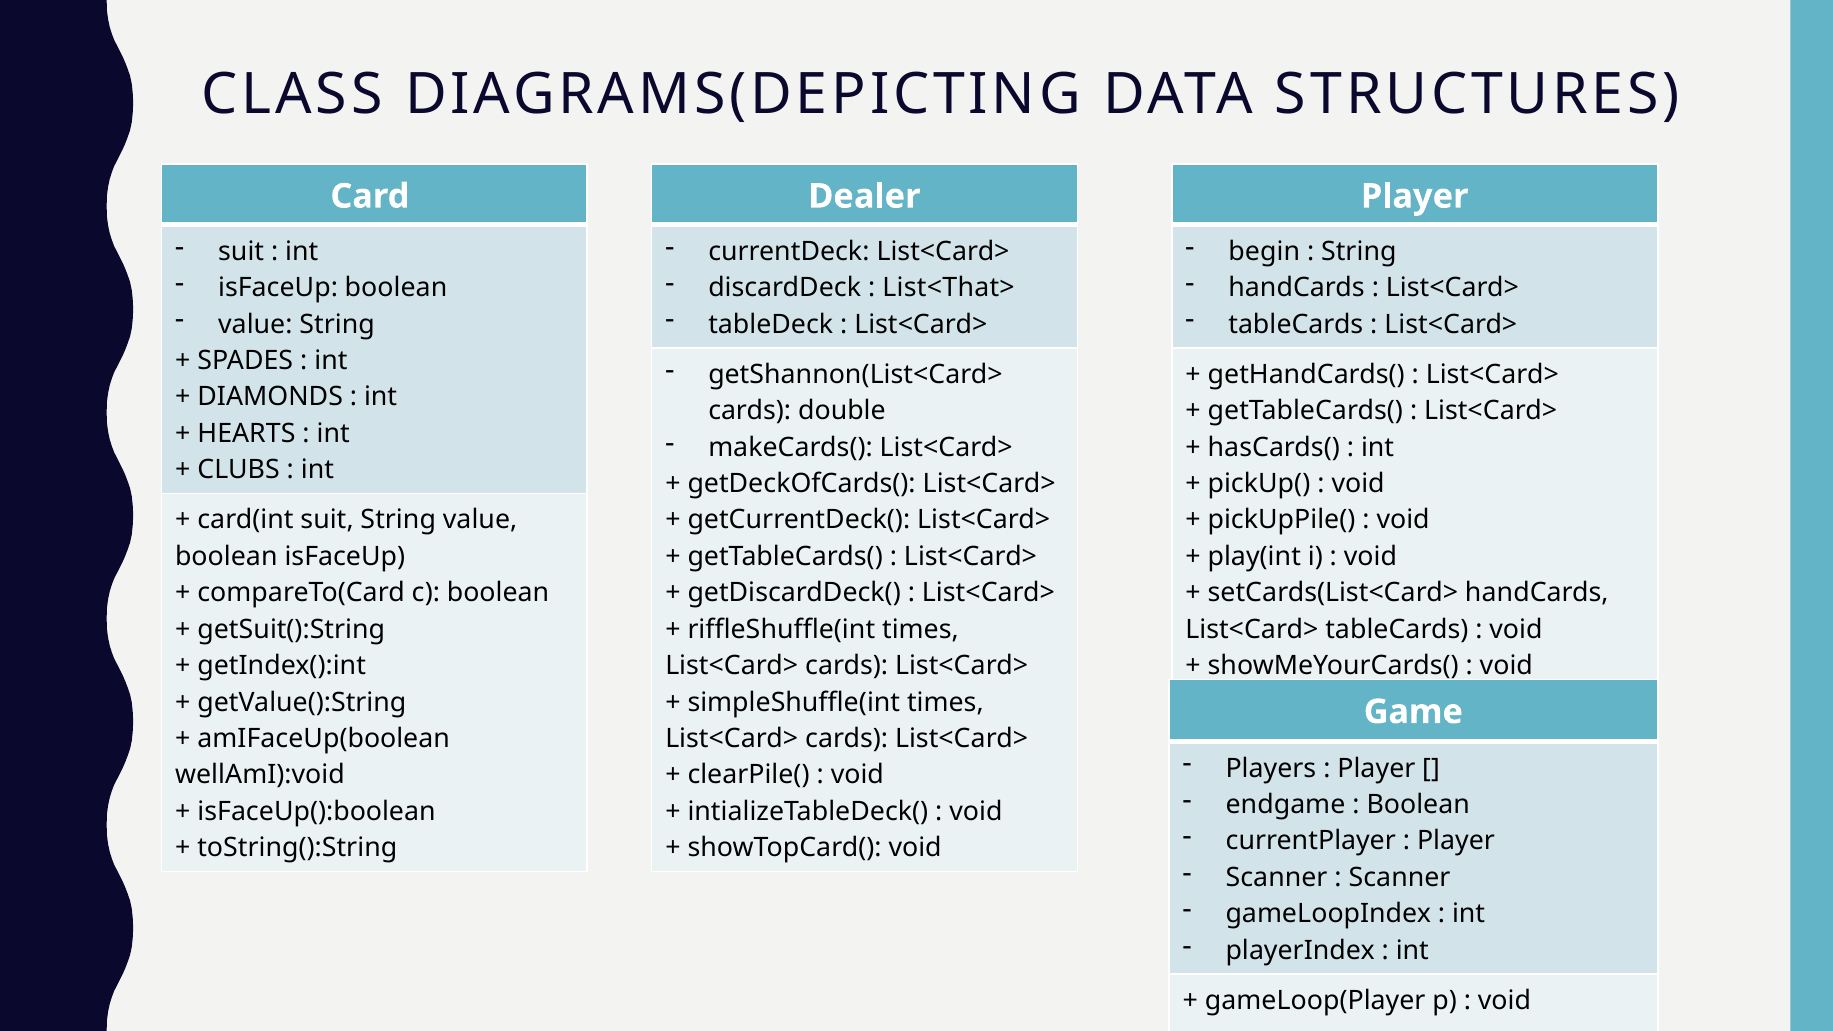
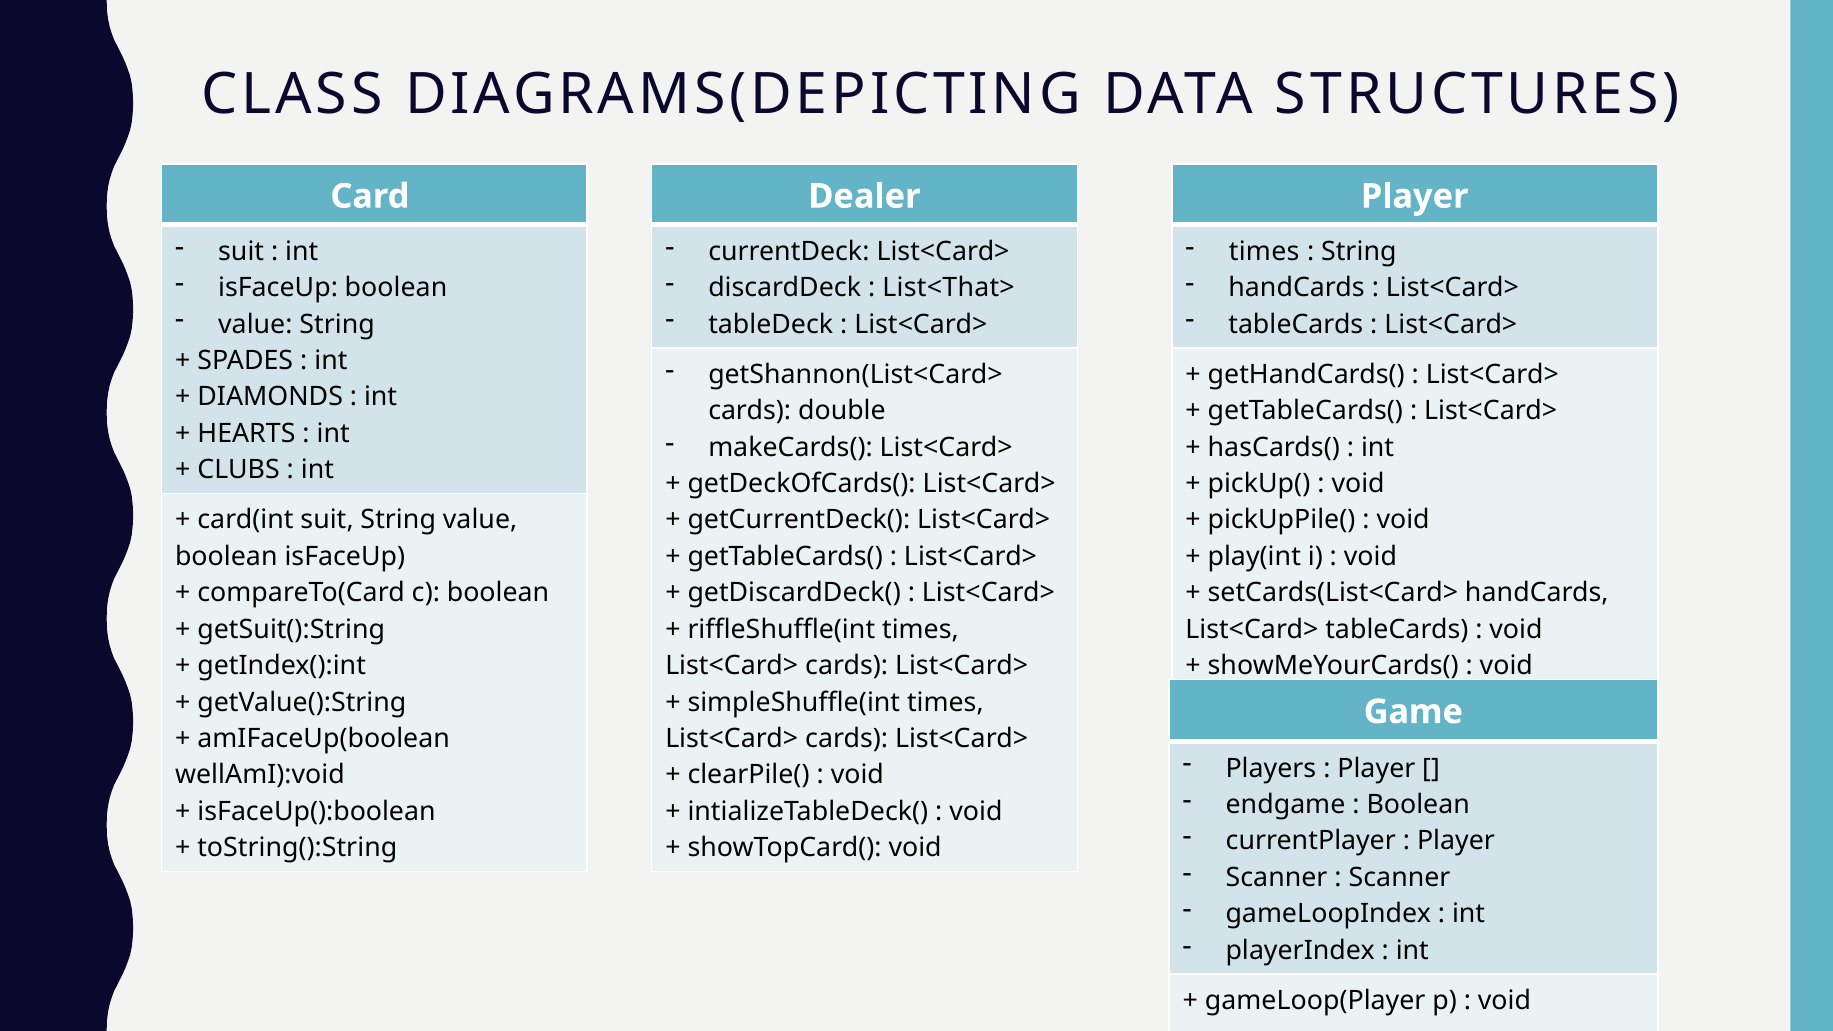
begin: begin -> times (1264, 251)
